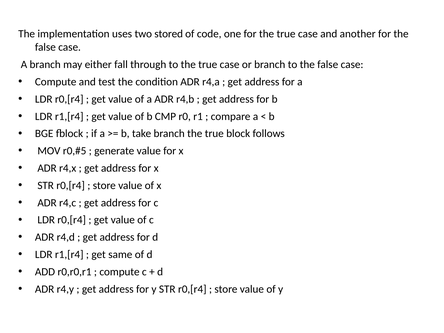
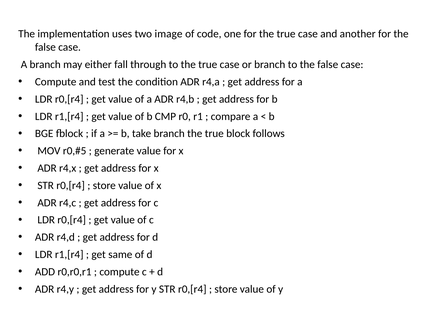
stored: stored -> image (169, 34)
